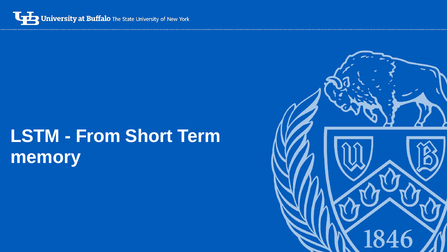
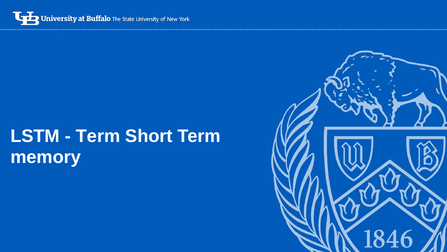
From: From -> Term (98, 136)
